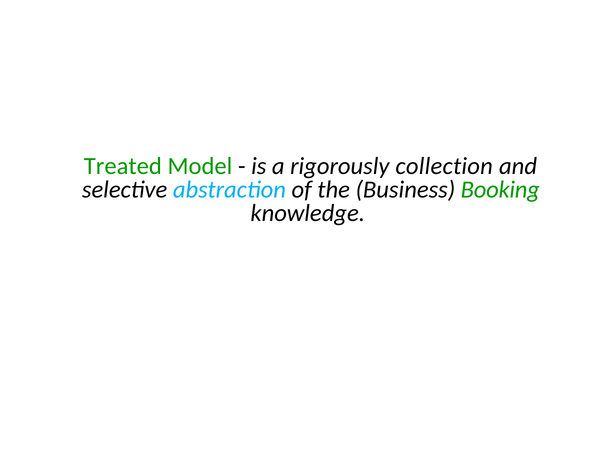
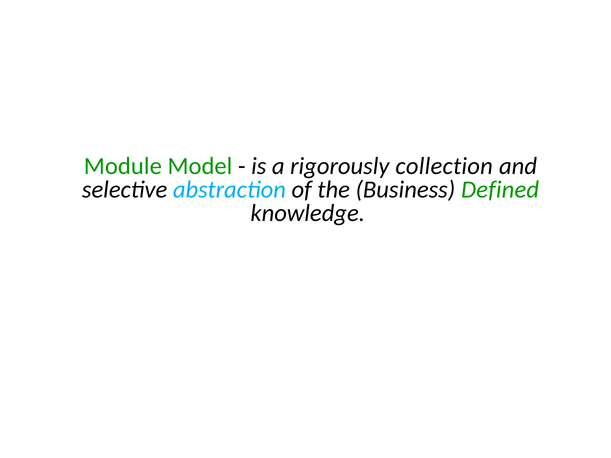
Treated: Treated -> Module (123, 166)
Booking: Booking -> Defined (500, 190)
